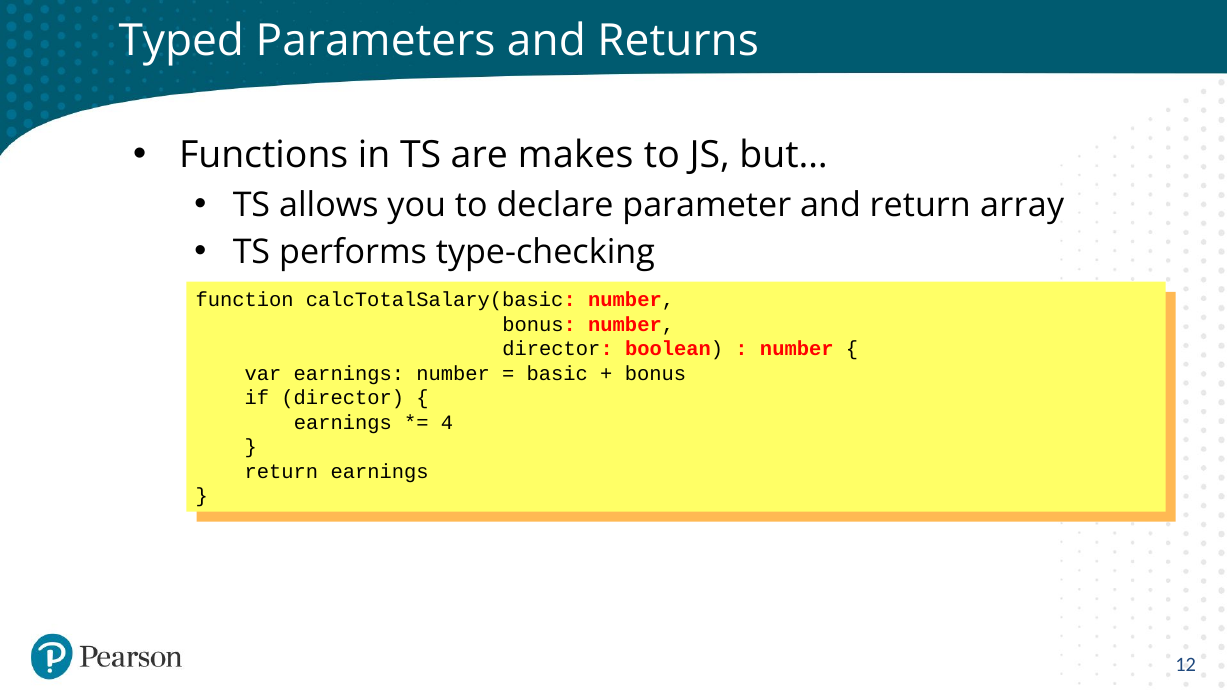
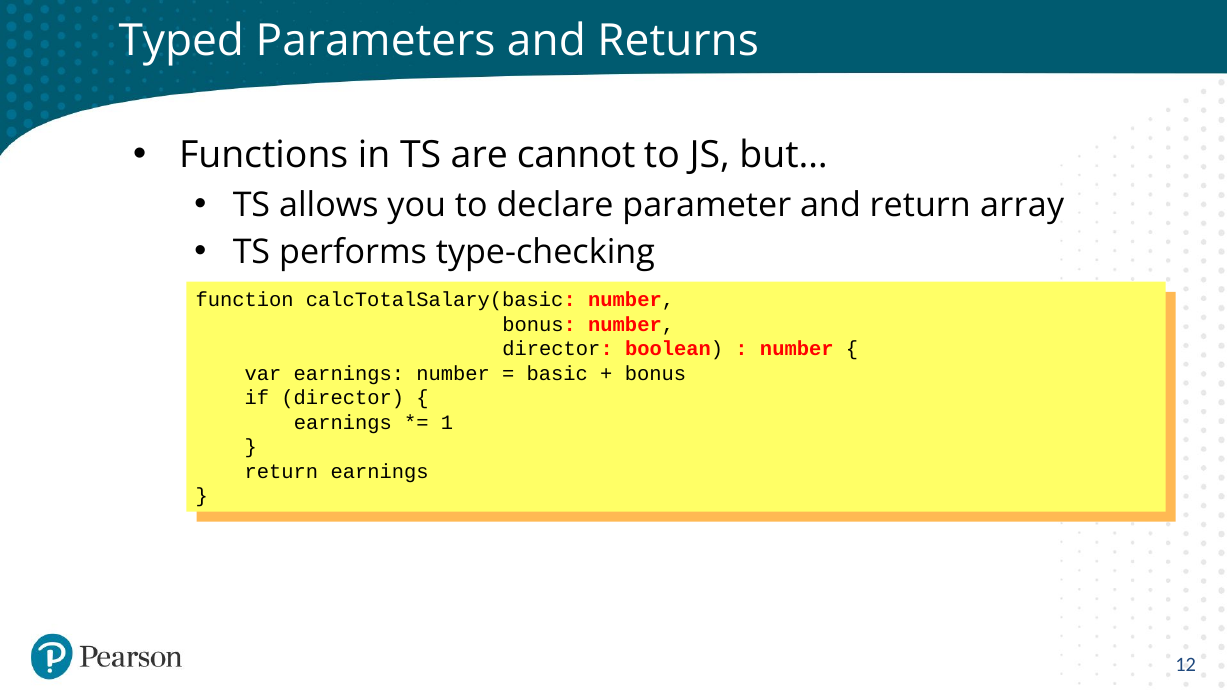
makes: makes -> cannot (576, 155)
4: 4 -> 1 (447, 423)
